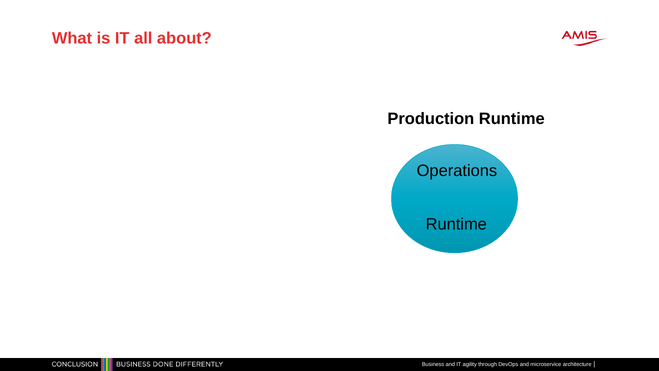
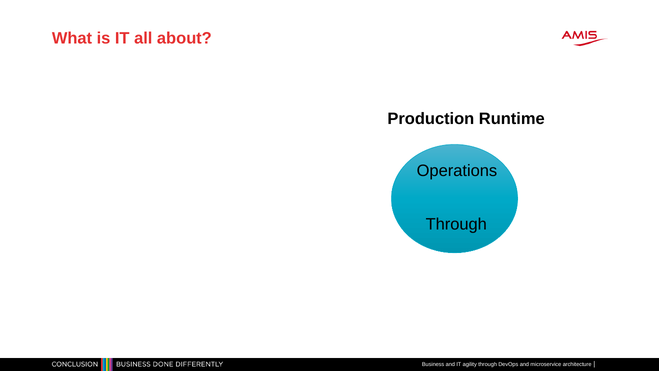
Runtime: Runtime -> Through (456, 224)
